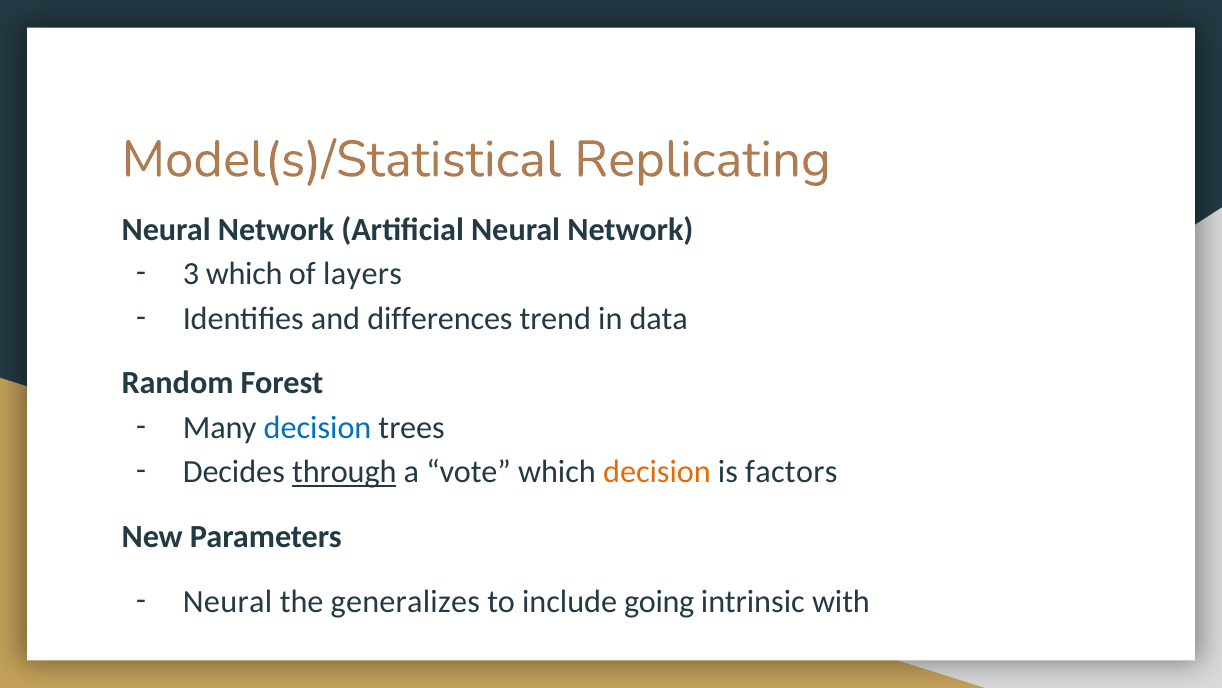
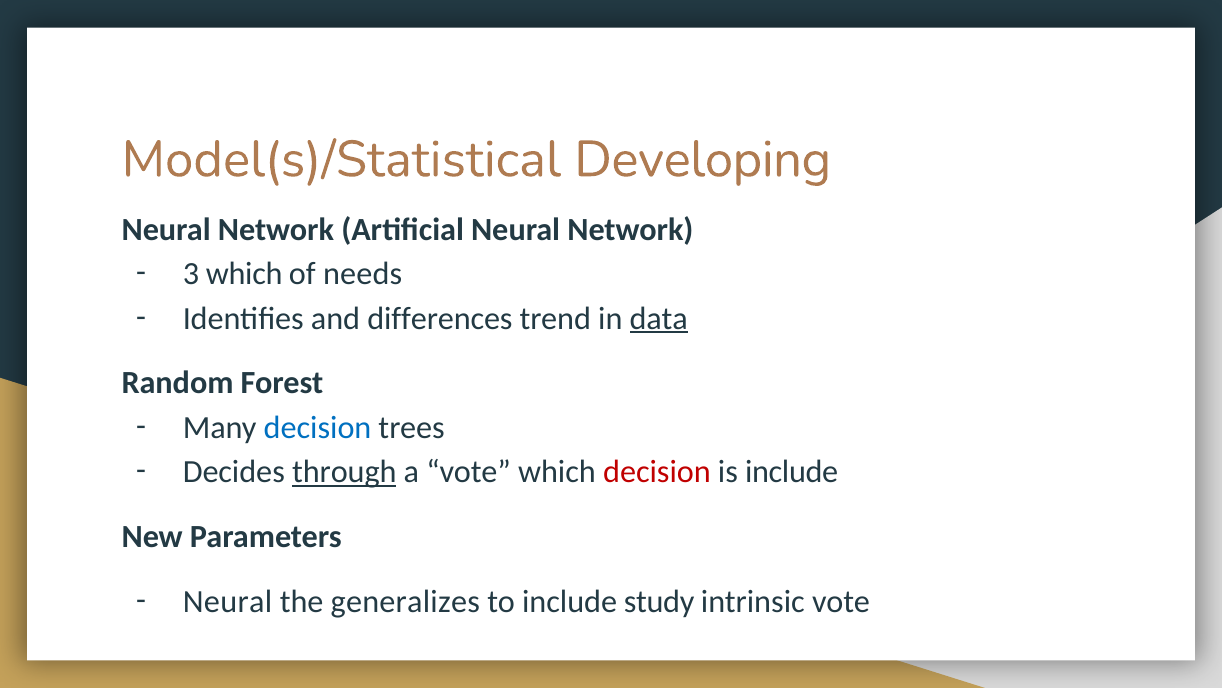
Replicating: Replicating -> Developing (703, 159)
layers: layers -> needs (363, 274)
data underline: none -> present (659, 318)
decision colour: orange -> red (657, 472)
is factors: factors -> include (792, 472)
going: going -> study (659, 601)
intrinsic with: with -> vote (841, 601)
